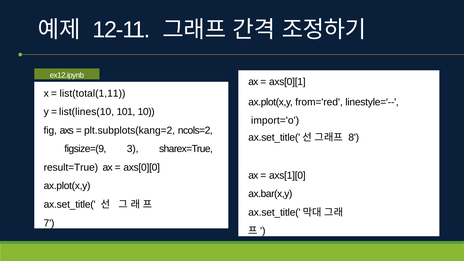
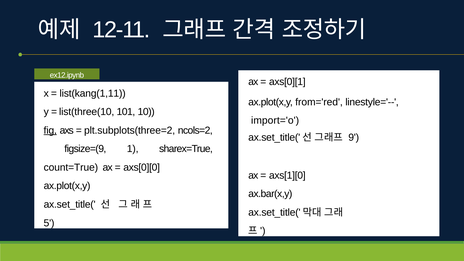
list(total(1,11: list(total(1,11 -> list(kang(1,11 (93, 93)
list(lines(10: list(lines(10 -> list(three(10 (87, 112)
fig underline: none -> present (50, 130)
plt.subplots(kang=2: plt.subplots(kang=2 -> plt.subplots(three=2 (130, 130)
8: 8 -> 9 (354, 138)
3: 3 -> 1 (133, 149)
result=True: result=True -> count=True (71, 167)
7: 7 -> 5 (49, 223)
